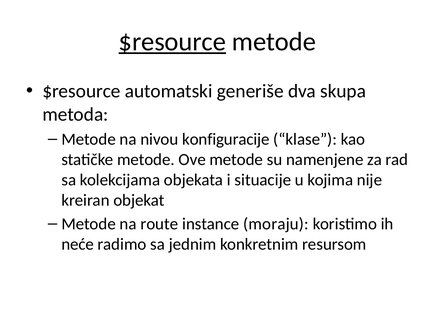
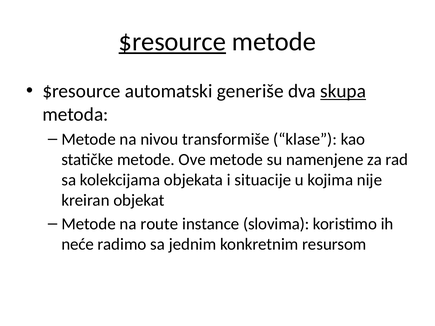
skupa underline: none -> present (343, 91)
konfiguracije: konfiguracije -> transformiše (226, 139)
moraju: moraju -> slovima (276, 224)
